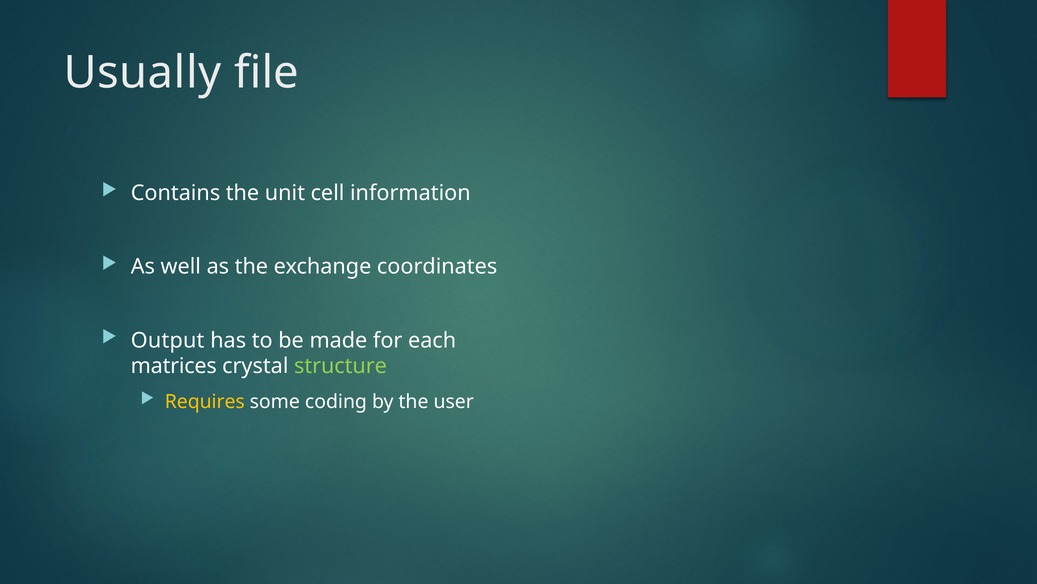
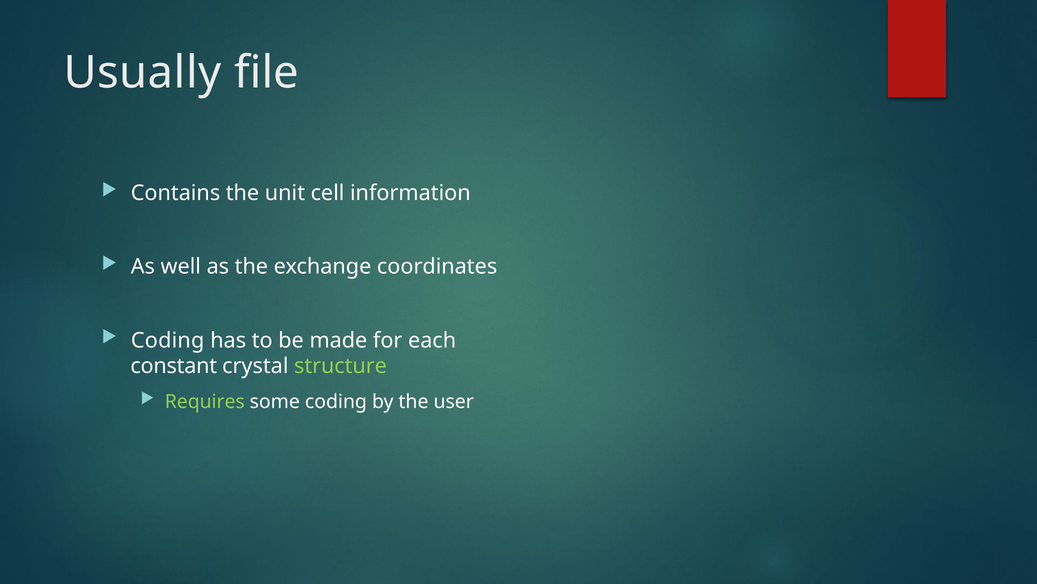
Output: Output -> Coding (168, 340)
matrices: matrices -> constant (174, 366)
Requires colour: yellow -> light green (205, 401)
